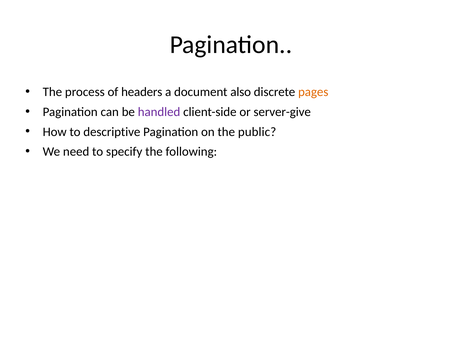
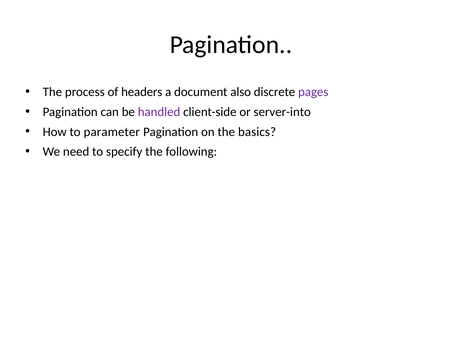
pages colour: orange -> purple (313, 92)
server-give: server-give -> server-into (282, 112)
descriptive: descriptive -> parameter (112, 132)
public: public -> basics (257, 132)
